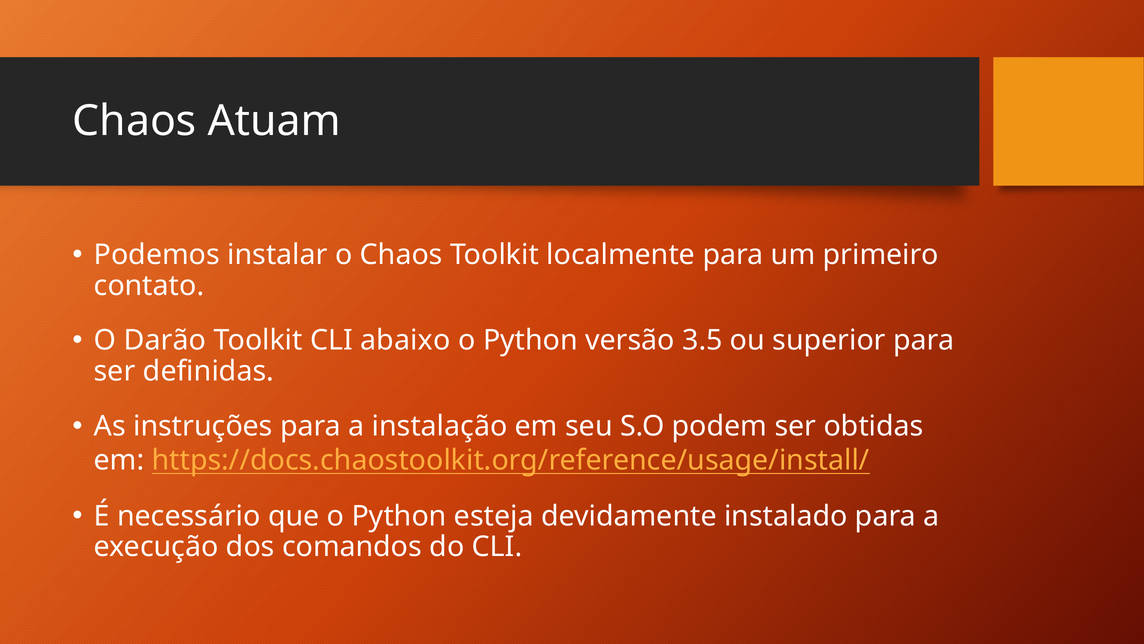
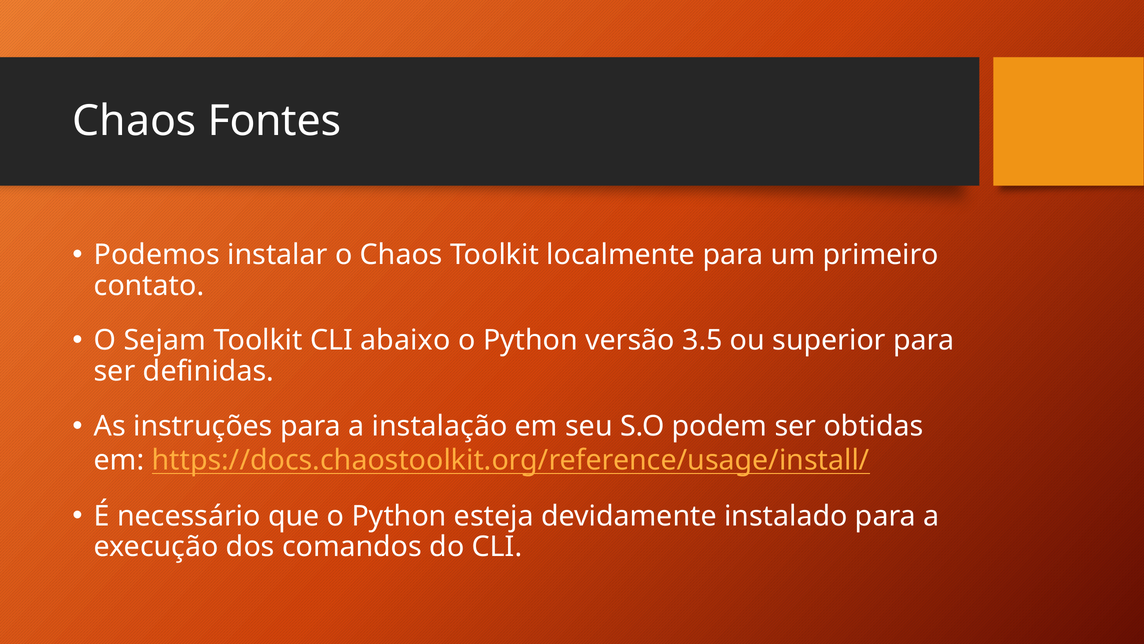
Atuam: Atuam -> Fontes (274, 121)
Darão: Darão -> Sejam (165, 340)
